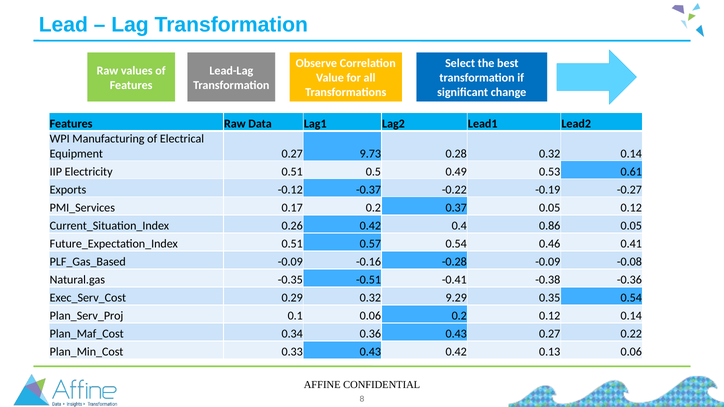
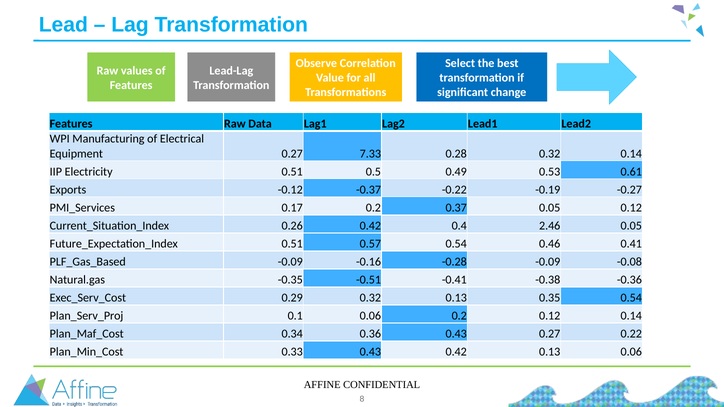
9.73: 9.73 -> 7.33 (370, 154)
0.86: 0.86 -> 2.46 (550, 226)
0.32 9.29: 9.29 -> 0.13 (456, 298)
